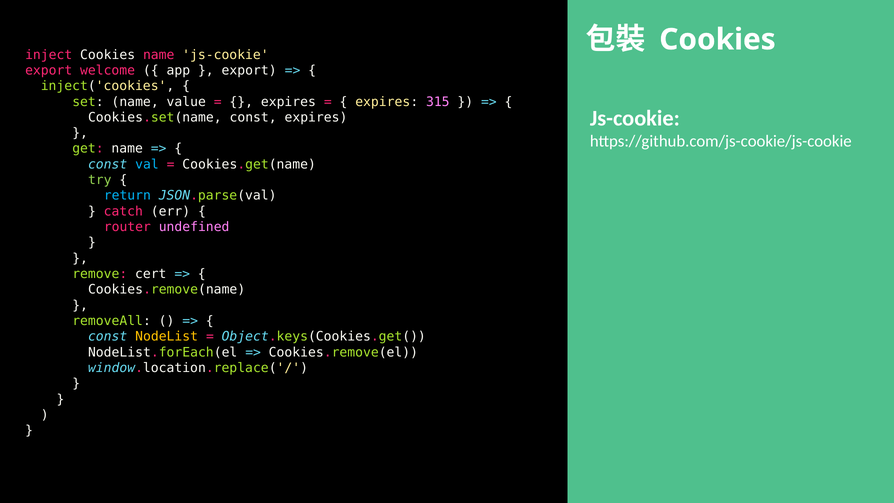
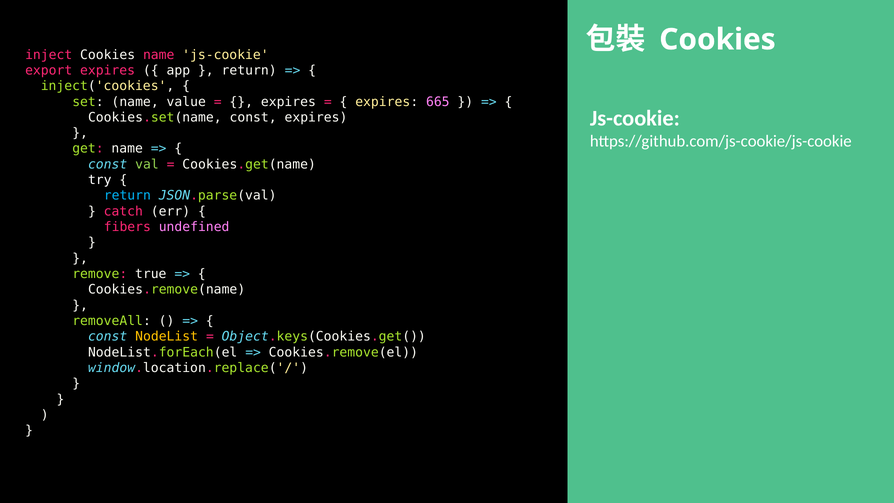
export welcome: welcome -> expires (108, 70)
export: export -> return (249, 70)
315: 315 -> 665 (438, 102)
val colour: light blue -> light green (147, 164)
try colour: light green -> white (100, 180)
router: router -> fibers (127, 227)
cert: cert -> true (151, 274)
